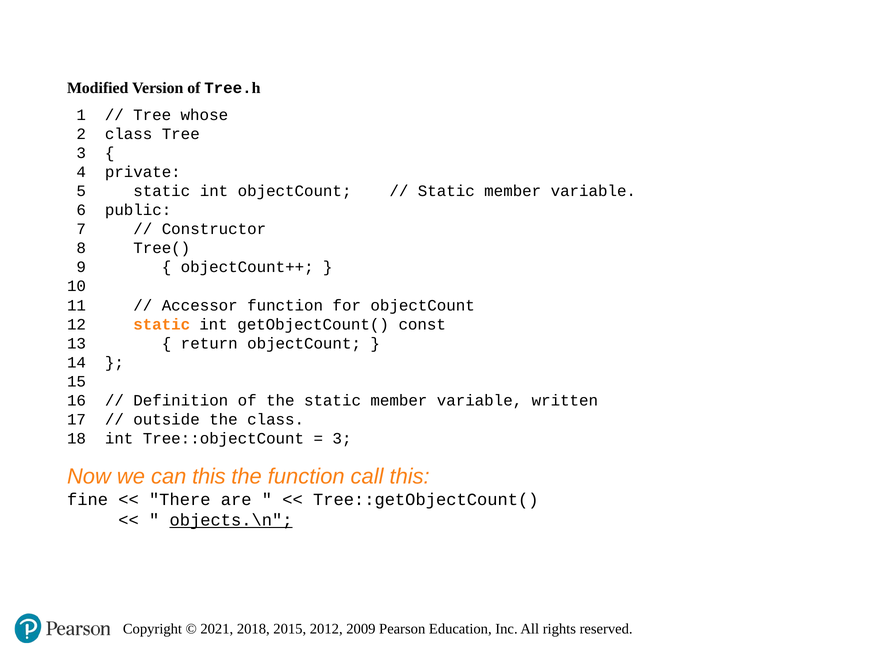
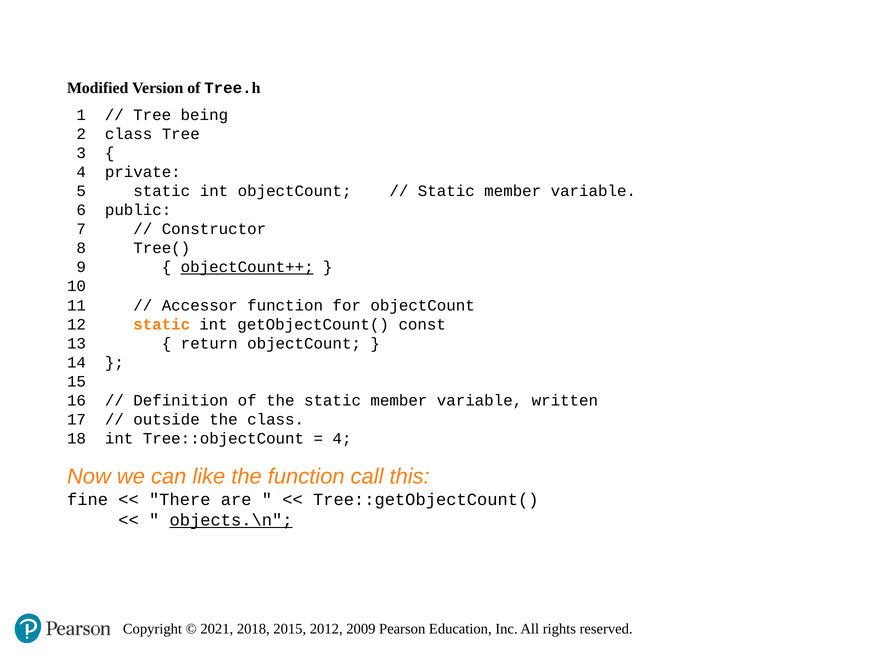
whose: whose -> being (204, 115)
objectCount++ underline: none -> present (247, 267)
3: 3 -> 4 (342, 438)
can this: this -> like (209, 476)
